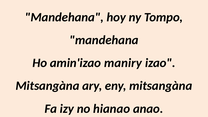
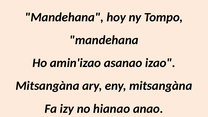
maniry: maniry -> asanao (123, 63)
